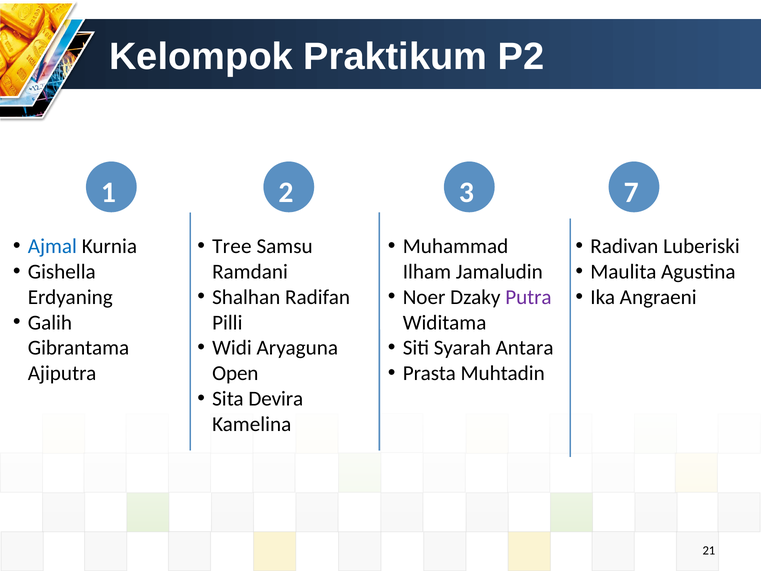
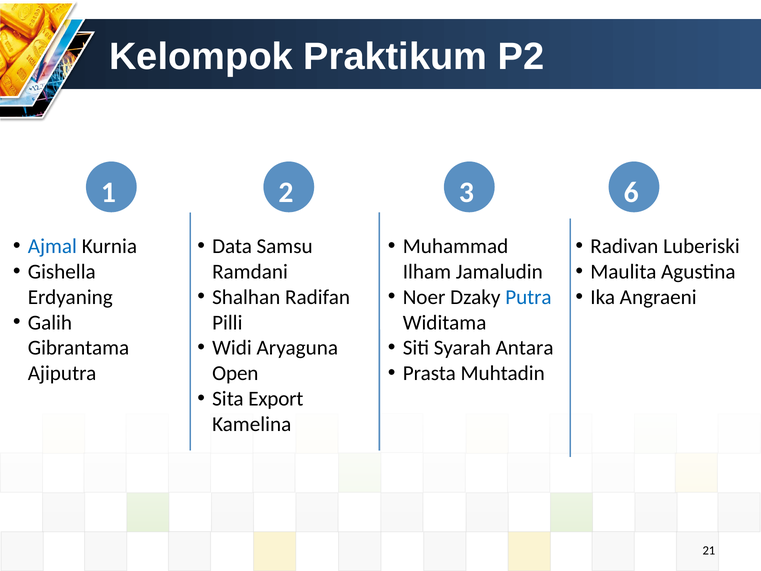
7: 7 -> 6 (631, 192)
Tree: Tree -> Data (232, 246)
Putra colour: purple -> blue (528, 297)
Devira: Devira -> Export (276, 399)
